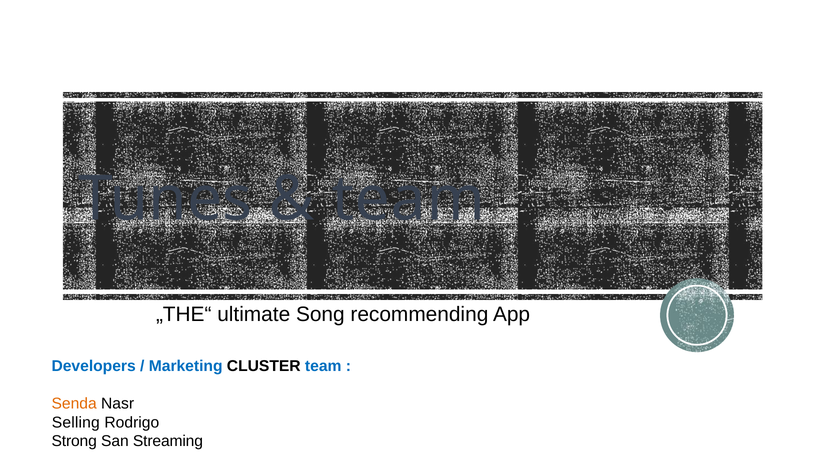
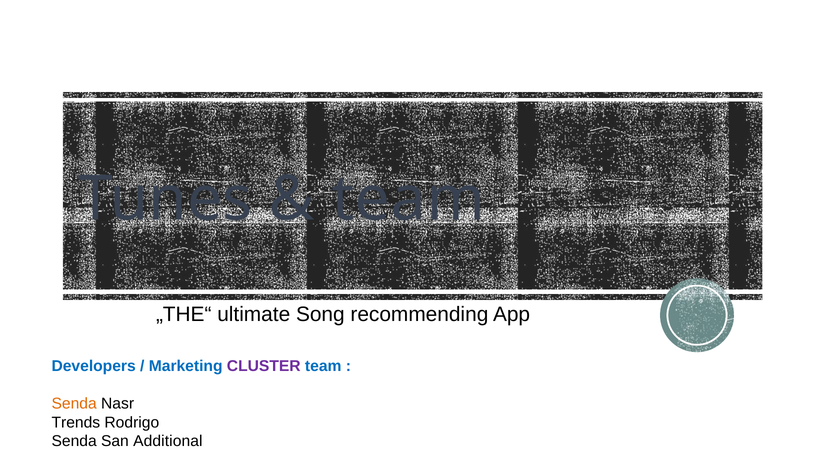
CLUSTER colour: black -> purple (264, 366)
Selling: Selling -> Trends (76, 423)
Strong: Strong -> Senda (74, 441)
Streaming: Streaming -> Additional (168, 441)
